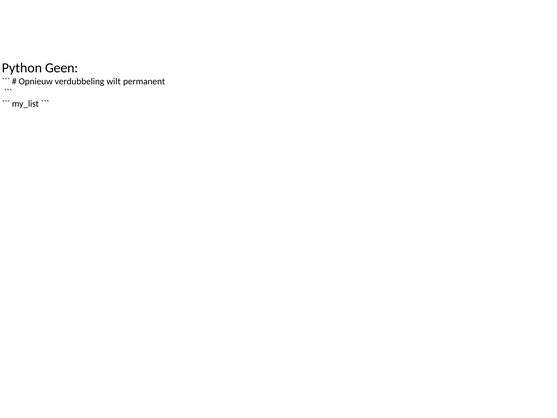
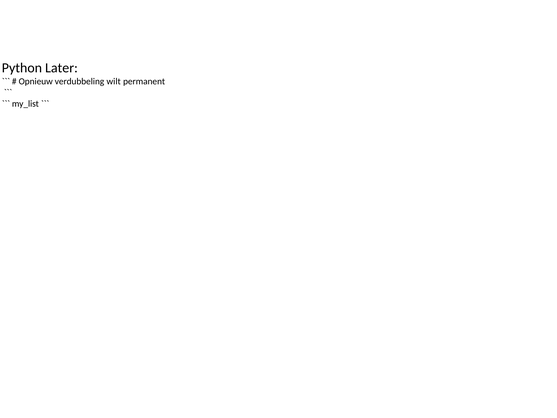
Geen: Geen -> Later (61, 68)
